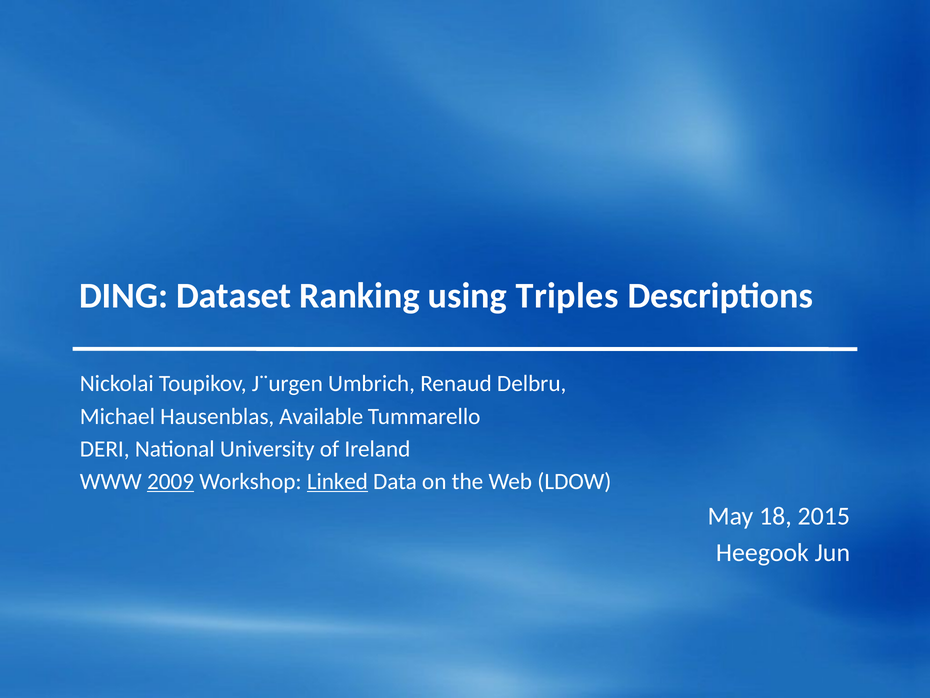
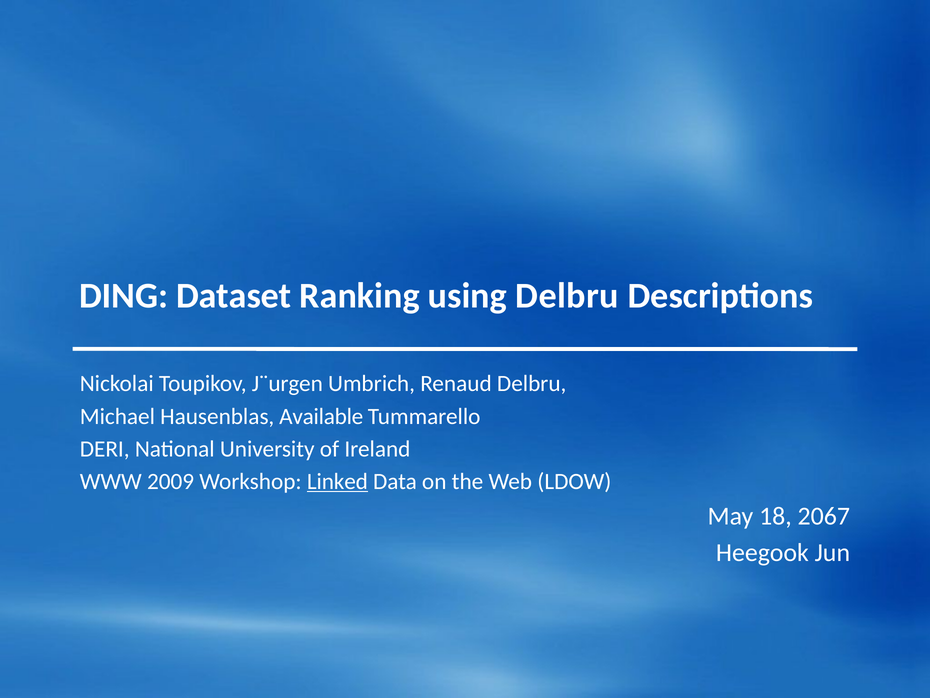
using Triples: Triples -> Delbru (567, 296)
2009 underline: present -> none (171, 481)
2015: 2015 -> 2067 (824, 516)
